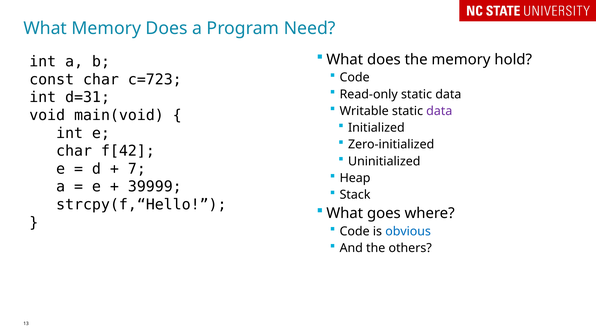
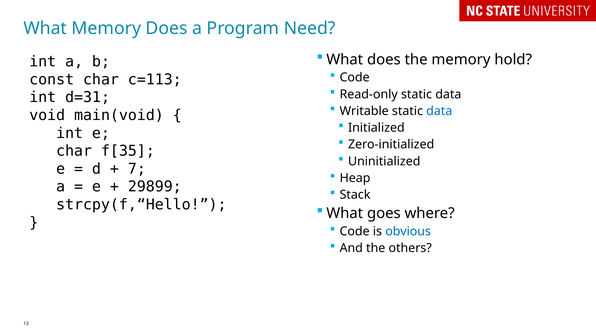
c=723: c=723 -> c=113 (155, 80)
data colour: purple -> blue (439, 111)
f[42: f[42 -> f[35 (128, 151)
39999: 39999 -> 29899 (155, 187)
